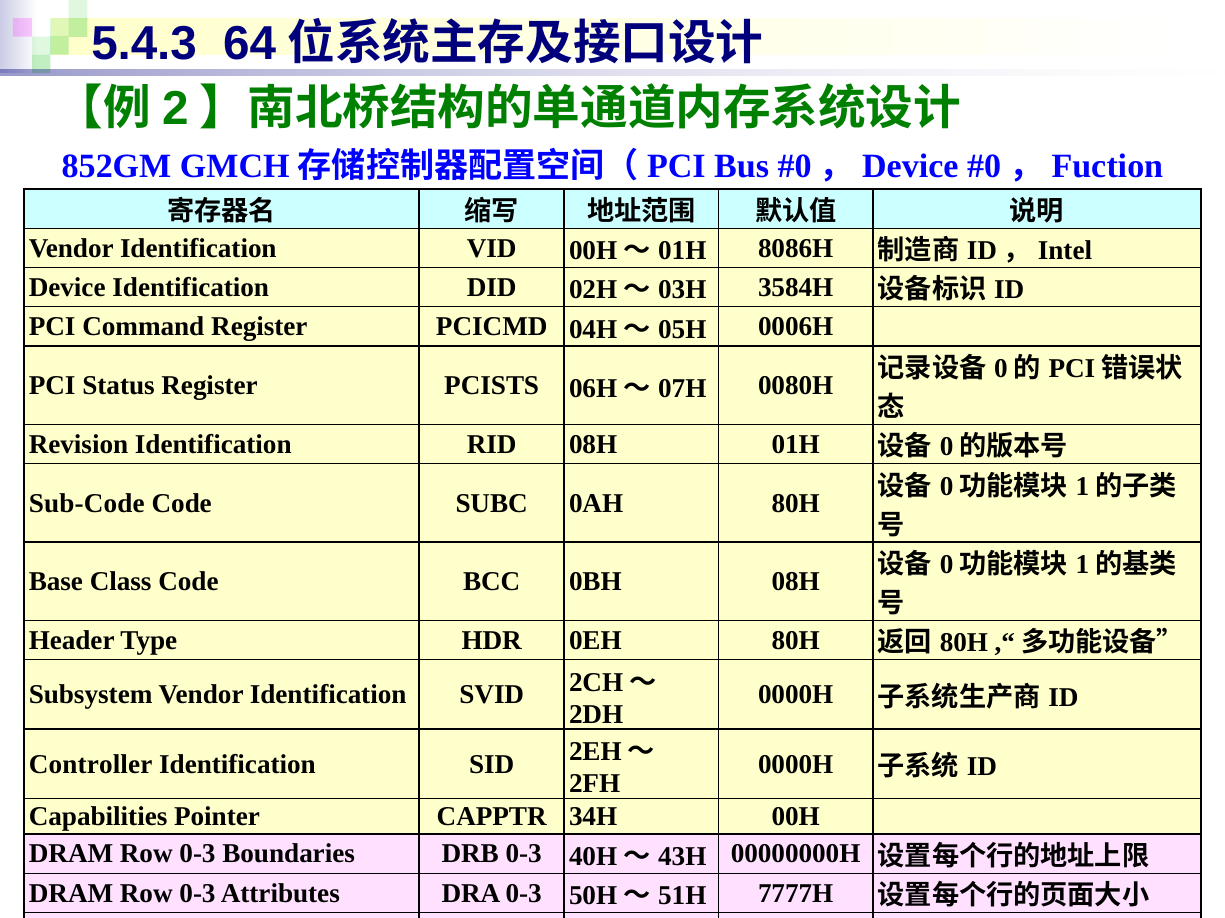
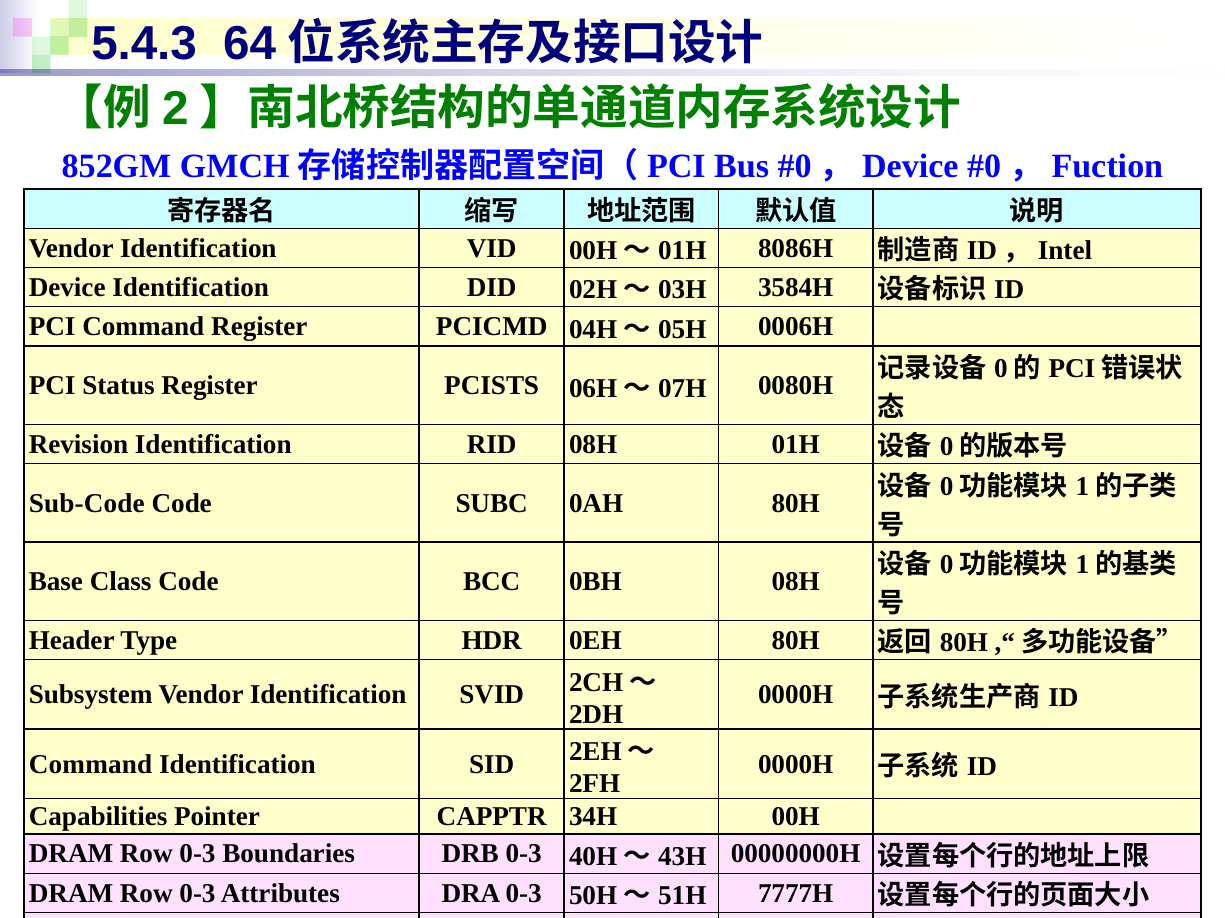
Controller: Controller -> Command (91, 765)
